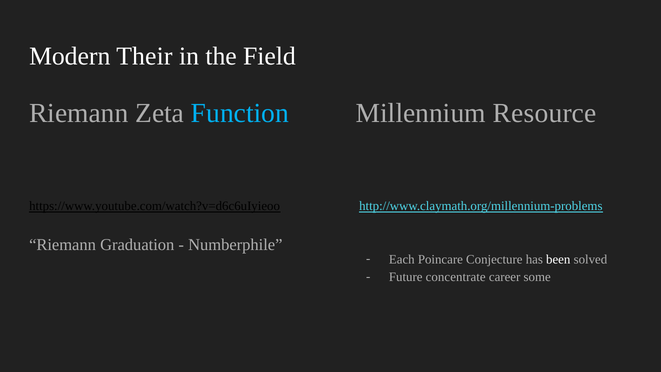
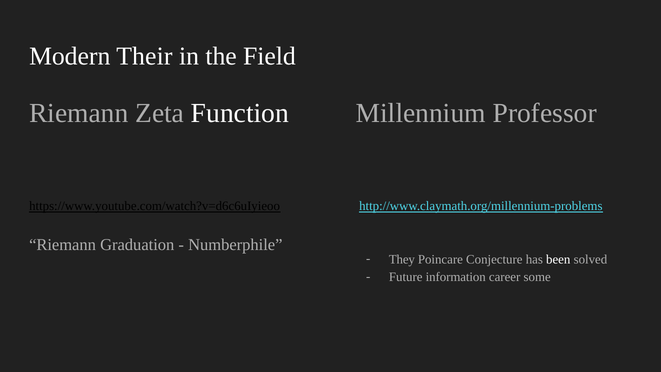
Function colour: light blue -> white (240, 113)
Resource: Resource -> Professor (545, 113)
Each: Each -> They (402, 259)
concentrate: concentrate -> information (456, 277)
